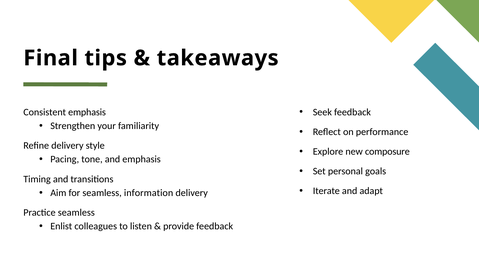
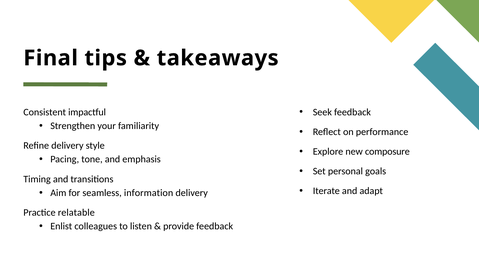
Consistent emphasis: emphasis -> impactful (87, 112)
Practice seamless: seamless -> relatable (76, 213)
